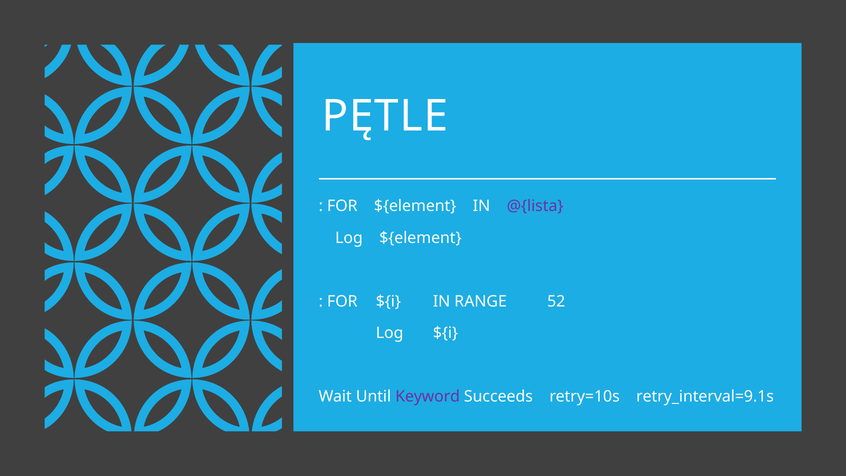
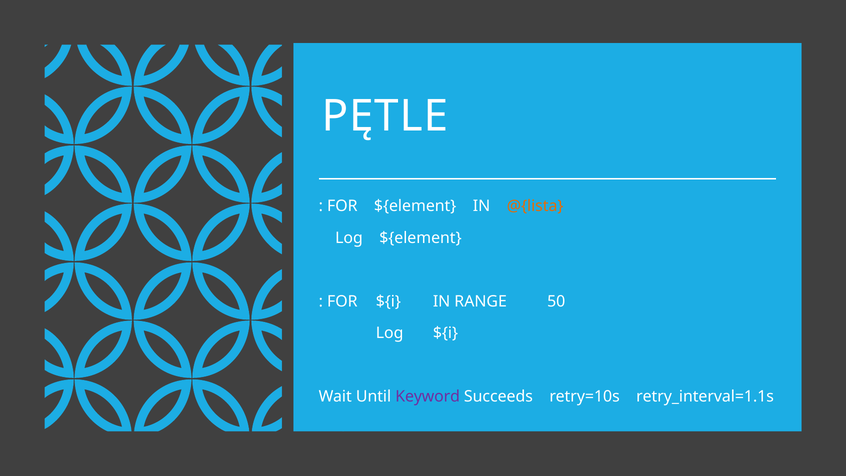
@{lista colour: purple -> orange (535, 206)
52: 52 -> 50 (556, 301)
retry_interval=9.1s: retry_interval=9.1s -> retry_interval=1.1s (705, 397)
